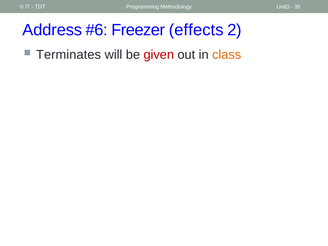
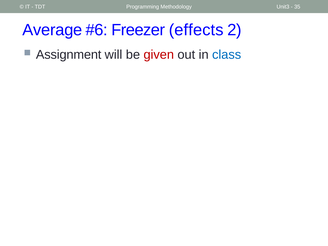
Address: Address -> Average (52, 30)
Terminates: Terminates -> Assignment (69, 55)
class colour: orange -> blue (227, 55)
